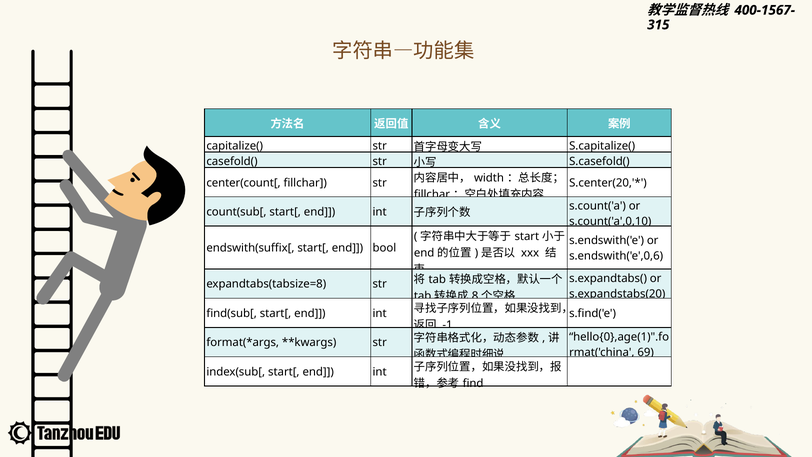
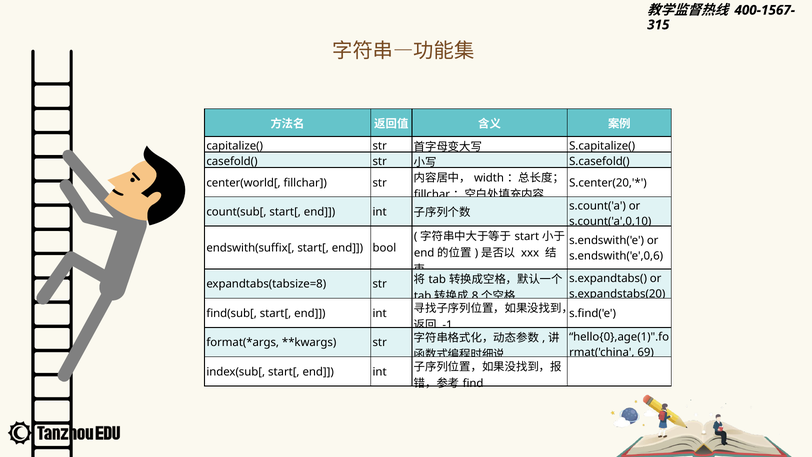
center(count[: center(count[ -> center(world[ (244, 183)
